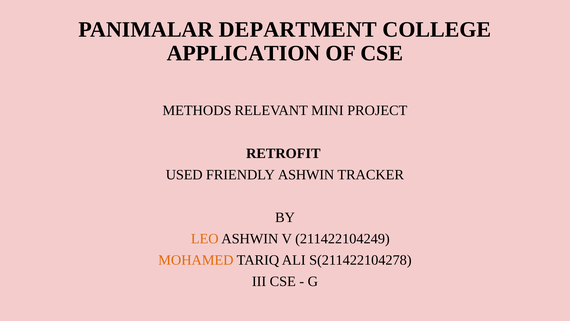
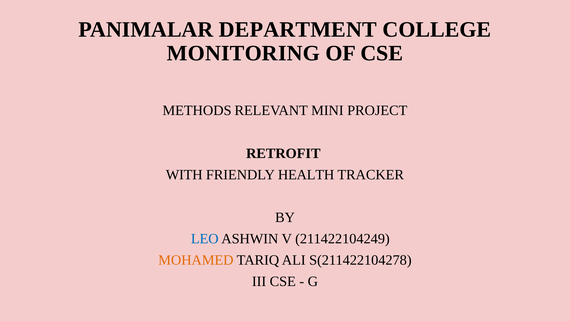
APPLICATION: APPLICATION -> MONITORING (243, 53)
USED: USED -> WITH (184, 174)
FRIENDLY ASHWIN: ASHWIN -> HEALTH (306, 174)
LEO colour: orange -> blue (205, 238)
